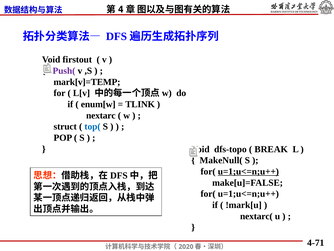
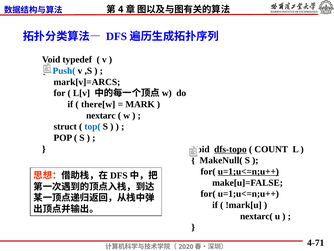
firstout: firstout -> typedef (77, 60)
Push( colour: purple -> blue (64, 71)
mark[v]=TEMP: mark[v]=TEMP -> mark[v]=ARCS (87, 82)
enum[w: enum[w -> there[w (98, 104)
TLINK: TLINK -> MARK (140, 104)
dfs-topo underline: none -> present (230, 149)
BREAK: BREAK -> COUNT (271, 149)
